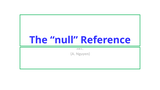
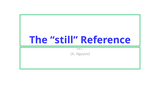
null: null -> still (64, 40)
